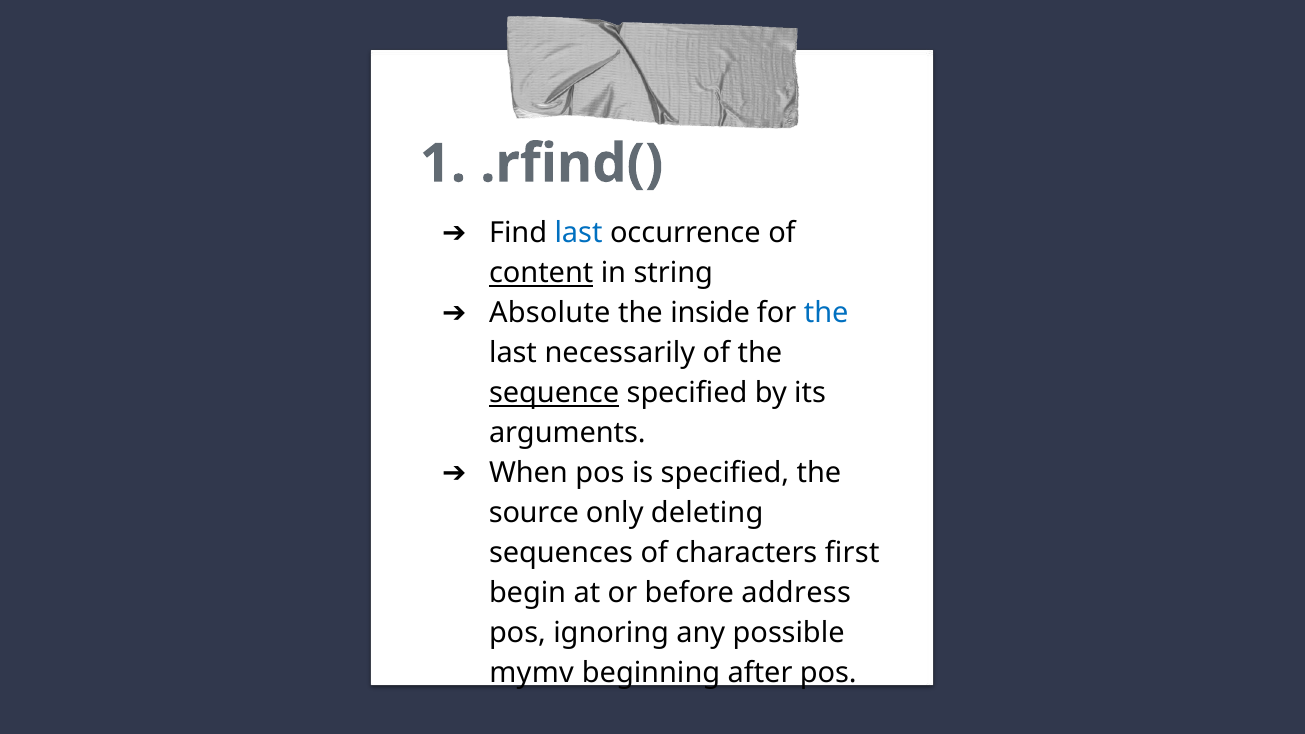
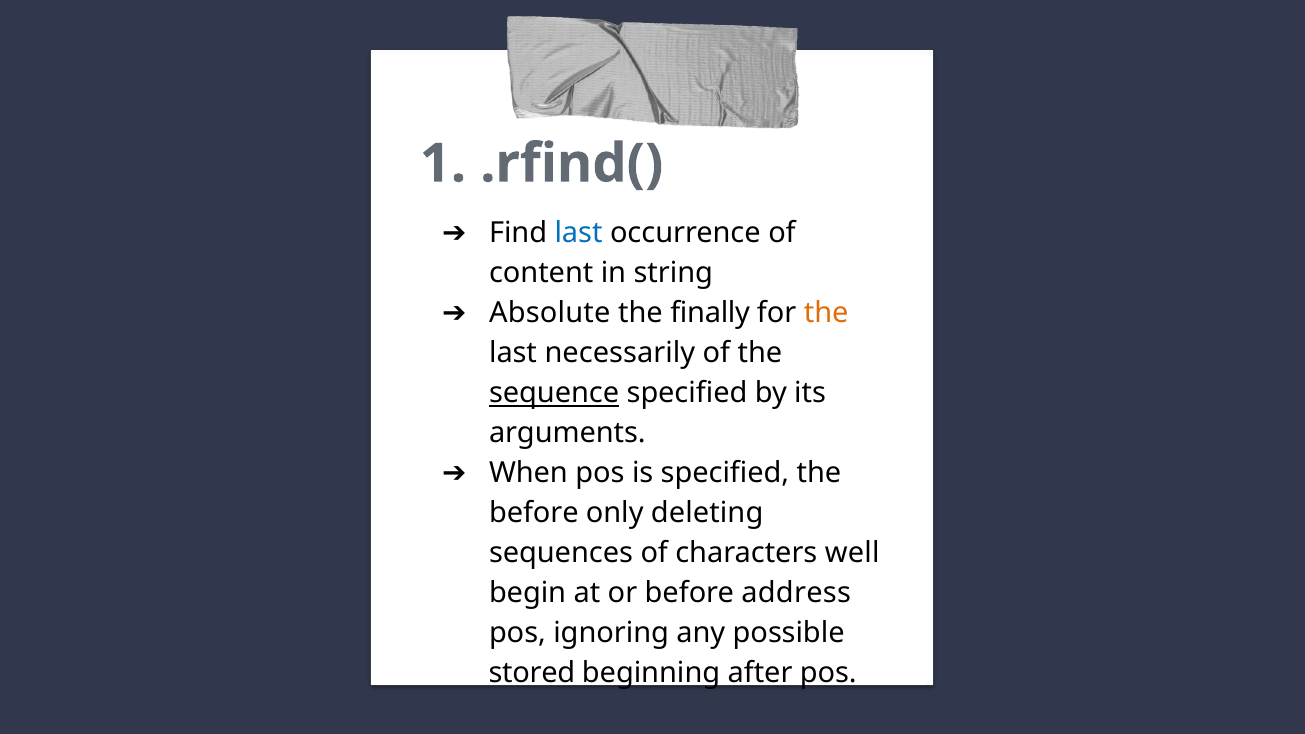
content underline: present -> none (541, 273)
inside: inside -> finally (710, 313)
the colour: blue -> orange (826, 313)
source: source -> before (534, 513)
first: first -> well (852, 553)
mymv: mymv -> stored (532, 673)
